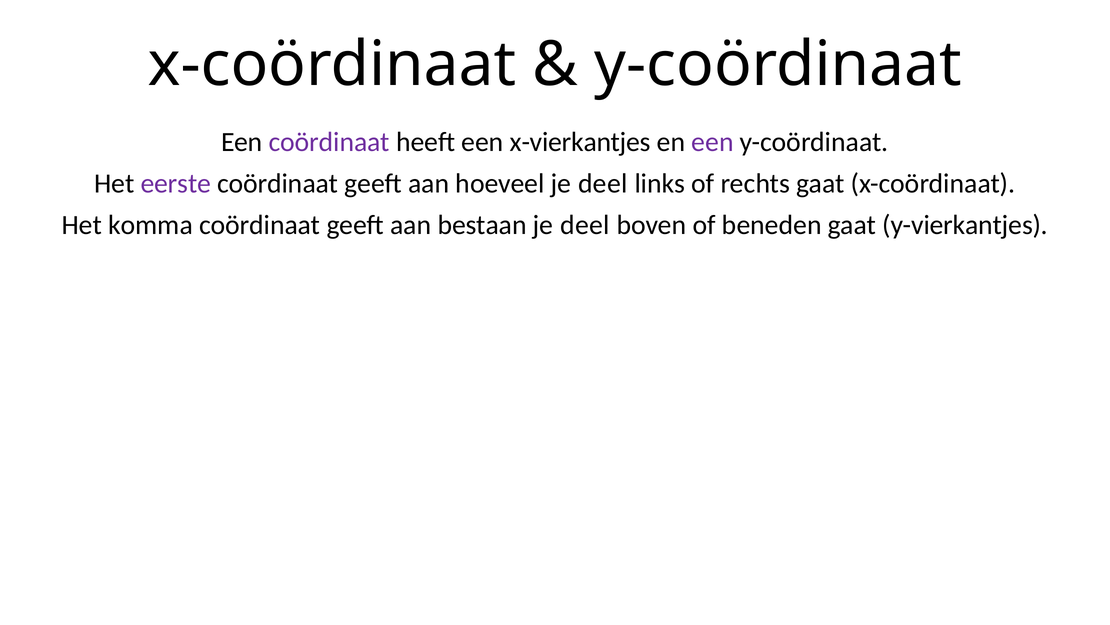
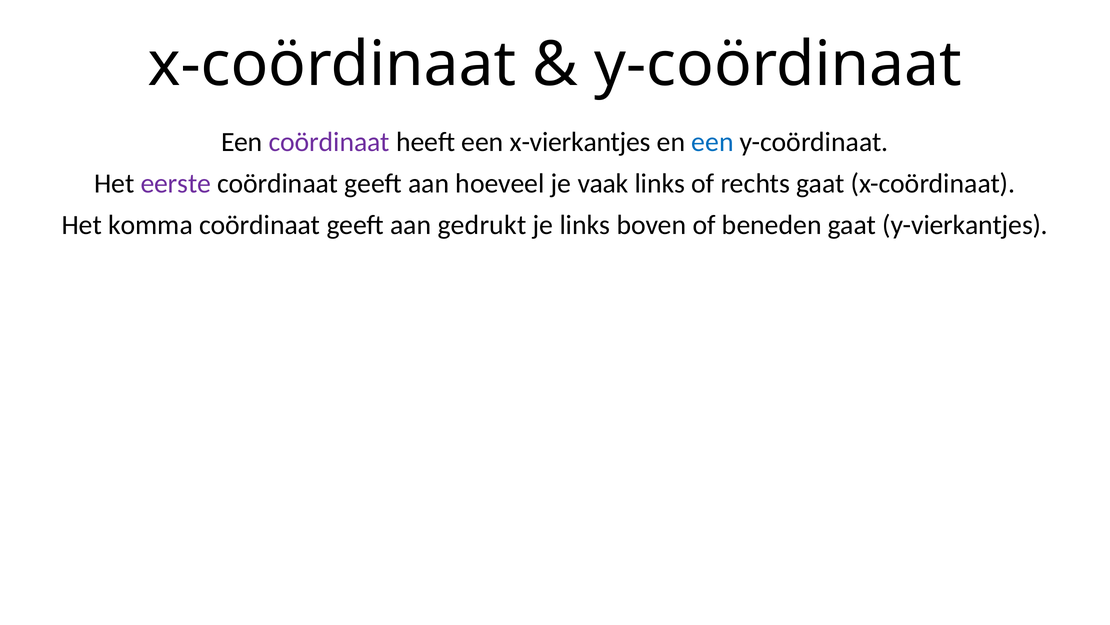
een colour: purple -> blue (713, 142)
hoeveel je deel: deel -> vaak (603, 183)
bestaan: bestaan -> gedrukt (482, 225)
deel: deel -> links (585, 225)
